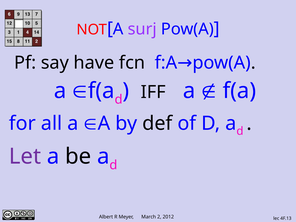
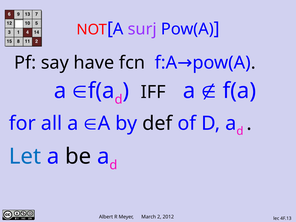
Let colour: purple -> blue (25, 156)
